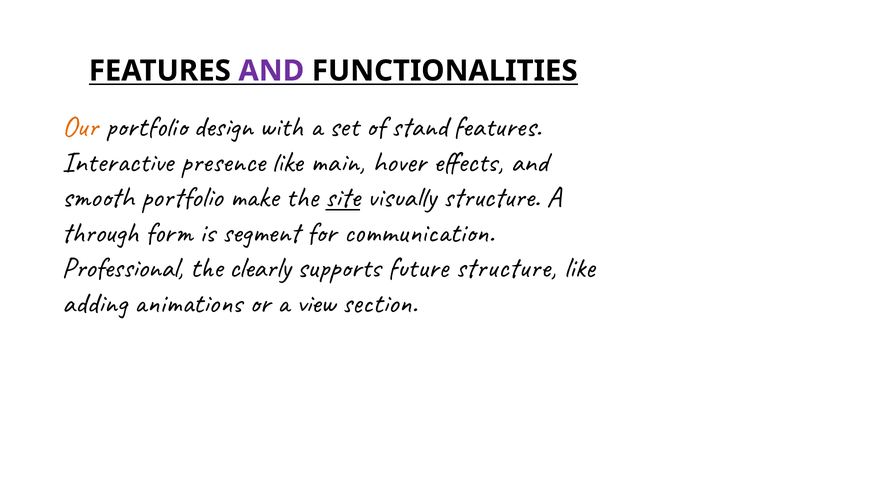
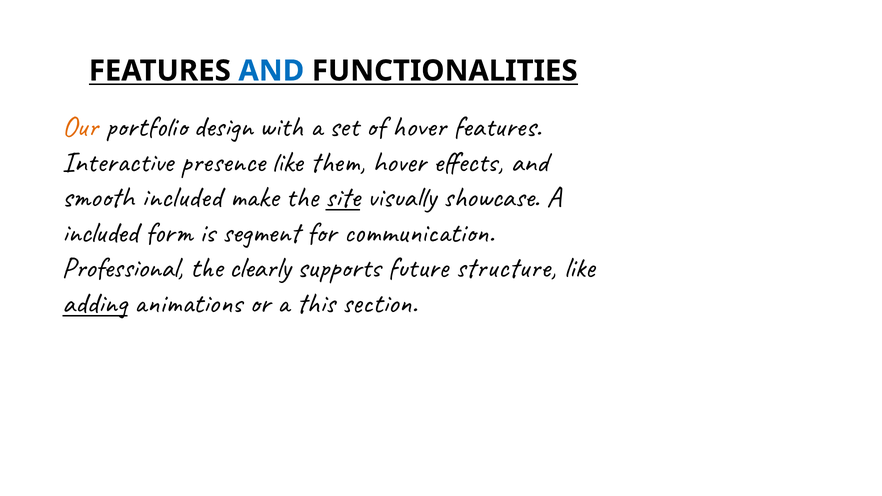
AND colour: purple -> blue (271, 71)
of stand: stand -> hover (419, 127)
main: main -> them (338, 162)
smooth portfolio: portfolio -> included (182, 197)
visually structure: structure -> showcase (492, 197)
through: through -> included (100, 233)
adding underline: none -> present (95, 303)
view: view -> this (316, 303)
